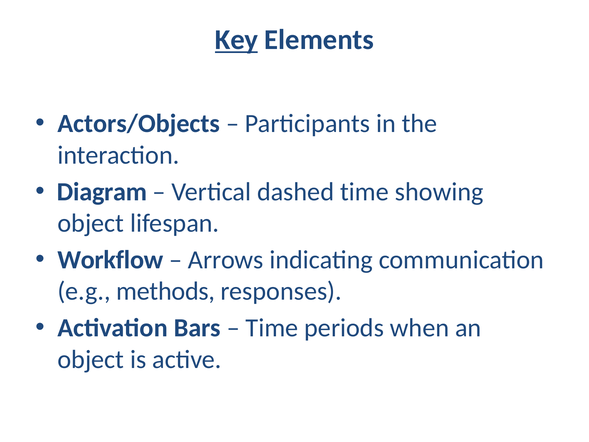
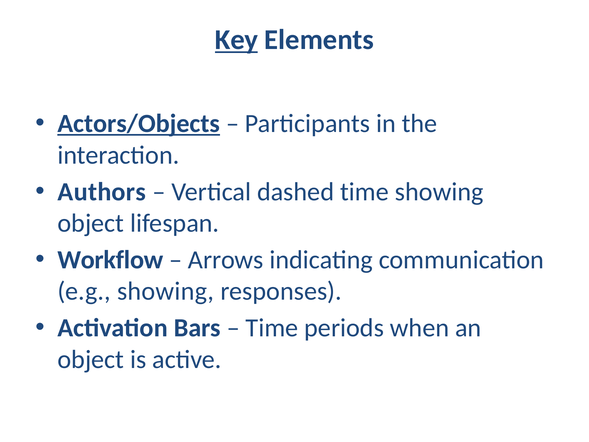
Actors/Objects underline: none -> present (139, 124)
Diagram: Diagram -> Authors (102, 192)
e.g methods: methods -> showing (165, 291)
